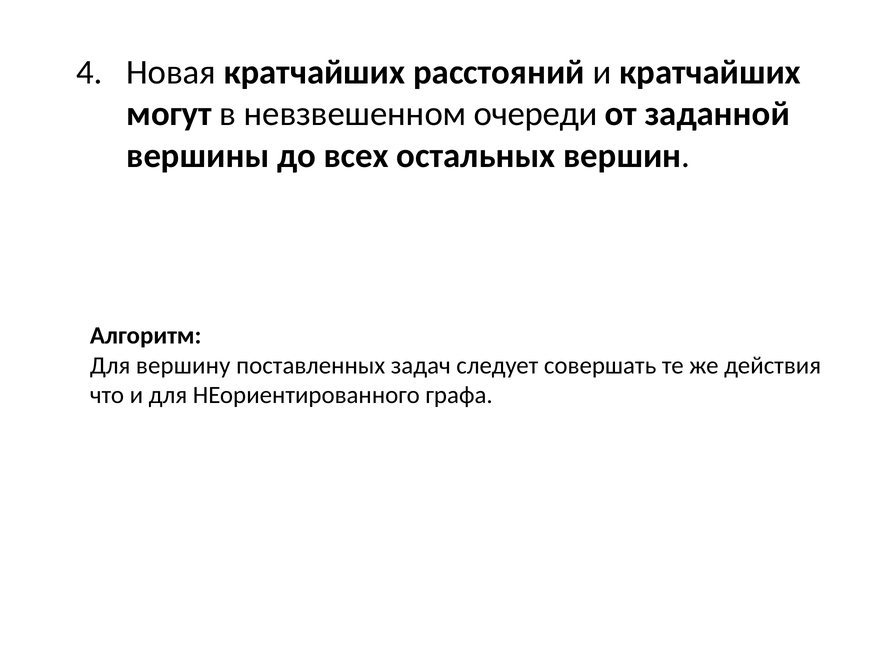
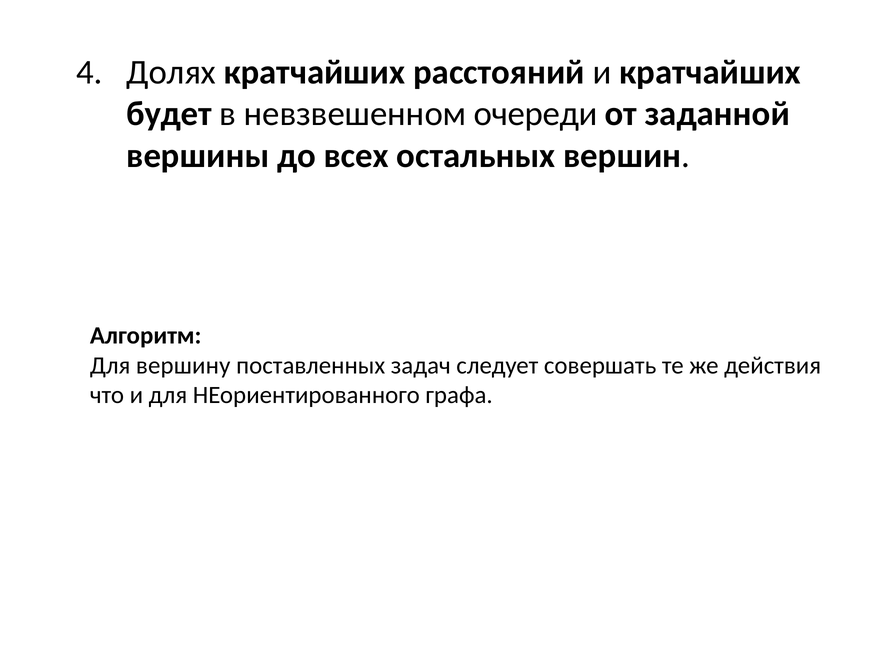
Новая: Новая -> Долях (171, 72)
могут: могут -> будет (169, 114)
